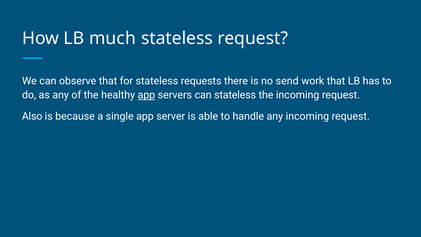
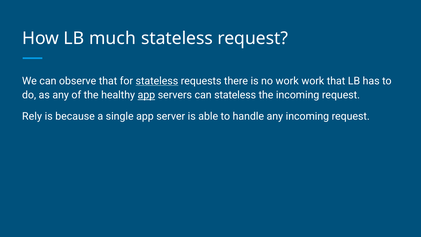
stateless underline: none -> present (157, 81)
no send: send -> work (287, 81)
Also: Also -> Rely (32, 116)
